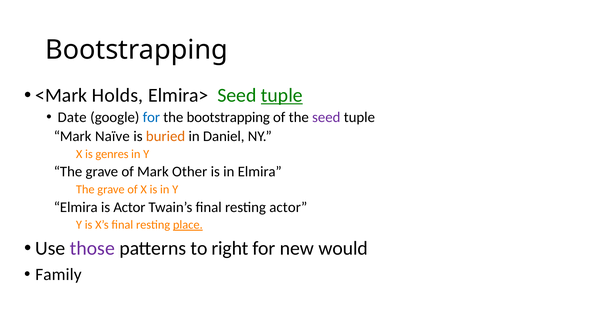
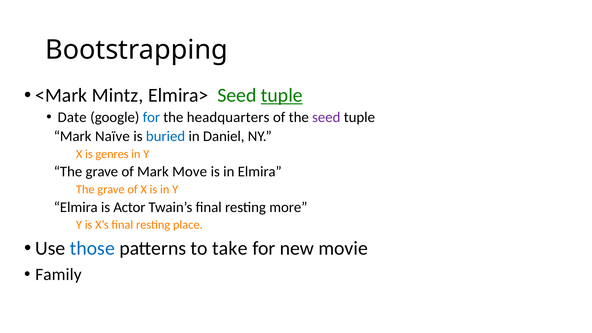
Holds: Holds -> Mintz (118, 95)
the bootstrapping: bootstrapping -> headquarters (228, 117)
buried colour: orange -> blue (166, 136)
Other: Other -> Move (190, 172)
resting actor: actor -> more (288, 207)
place underline: present -> none (188, 225)
those colour: purple -> blue (92, 248)
right: right -> take (230, 248)
would: would -> movie (343, 248)
